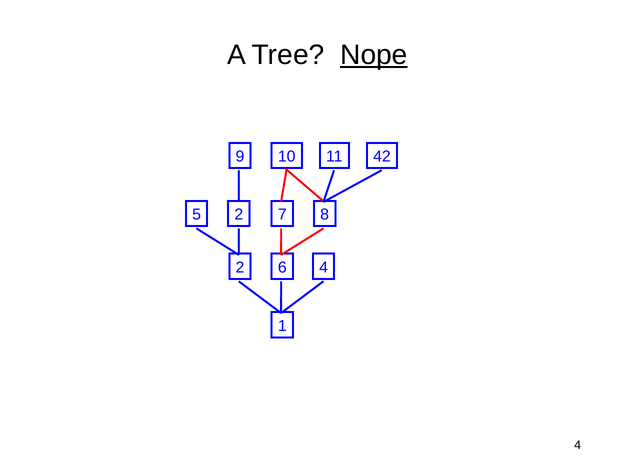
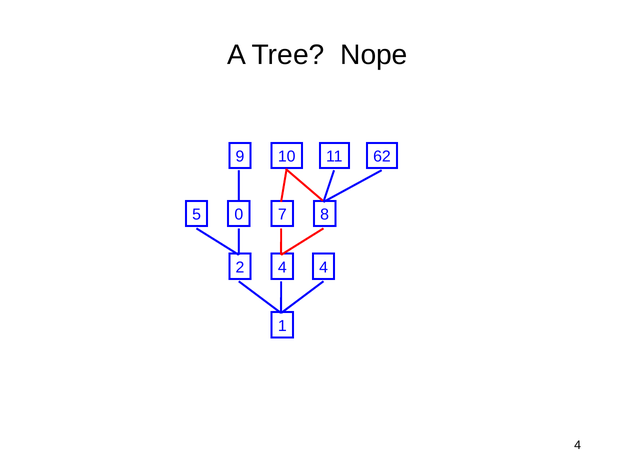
Nope underline: present -> none (374, 55)
42: 42 -> 62 (382, 157)
5 2: 2 -> 0 (239, 215)
2 6: 6 -> 4 (282, 267)
